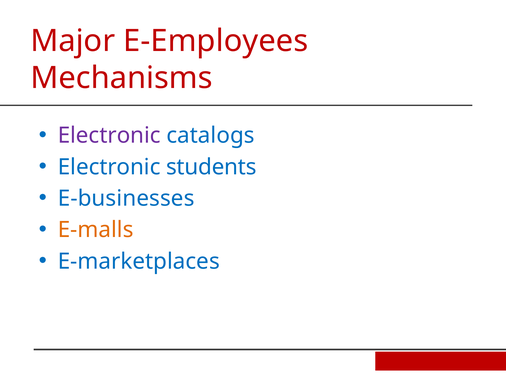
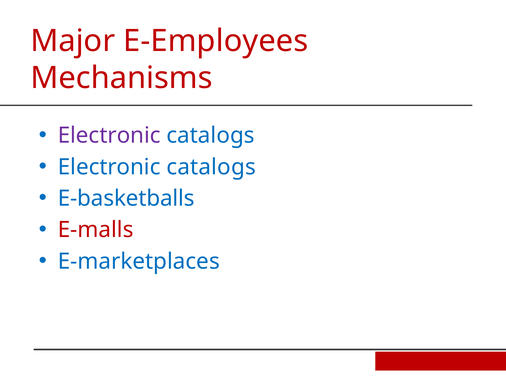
students: students -> catalogs (211, 167)
E-businesses: E-businesses -> E-basketballs (126, 199)
E-malls colour: orange -> red (96, 230)
